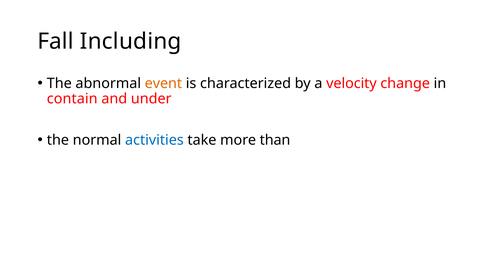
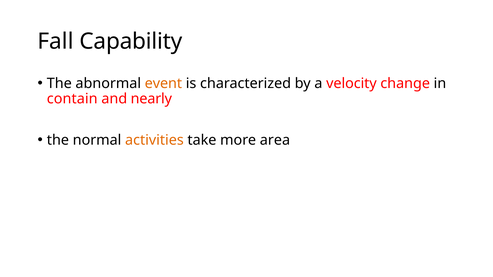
Including: Including -> Capability (131, 41)
under: under -> nearly (151, 99)
activities colour: blue -> orange (154, 140)
than: than -> area (275, 140)
